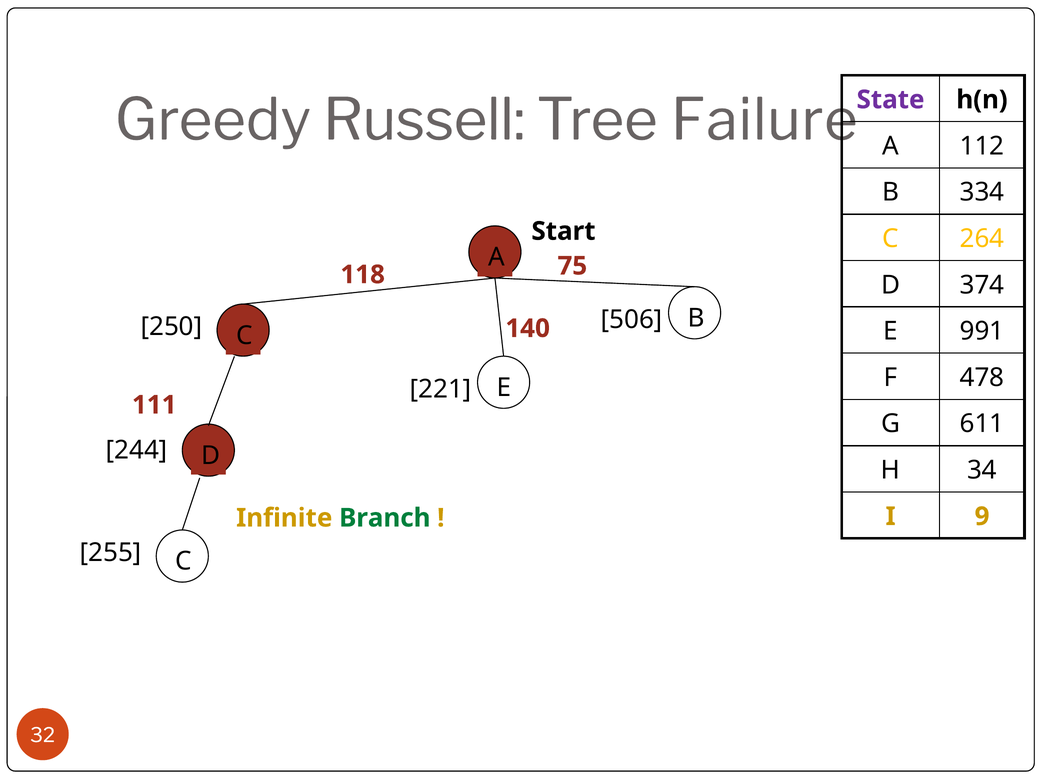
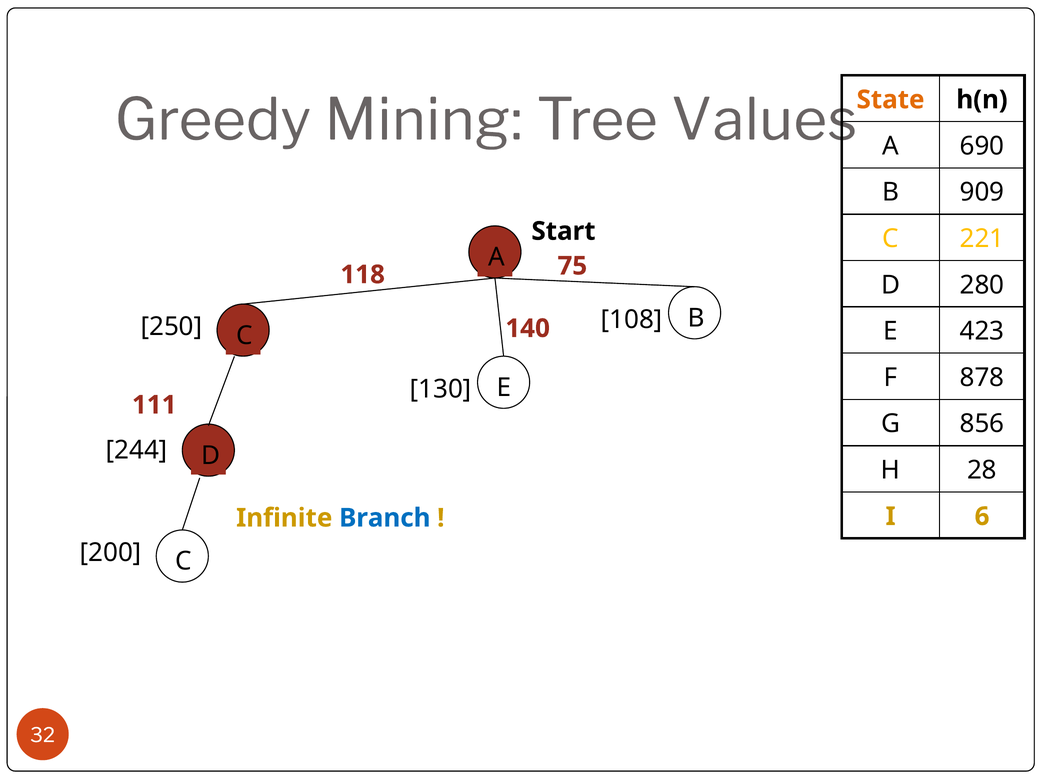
Russell: Russell -> Mining (424, 120)
Failure: Failure -> Values (764, 120)
State colour: purple -> orange (891, 100)
112: 112 -> 690 (982, 146)
334: 334 -> 909 (982, 192)
264: 264 -> 221 (982, 238)
374: 374 -> 280 (982, 285)
991: 991 -> 423 (982, 331)
506: 506 -> 108 (632, 320)
478: 478 -> 878 (982, 377)
221: 221 -> 130 (441, 389)
611: 611 -> 856 (982, 424)
34: 34 -> 28 (982, 470)
9: 9 -> 6 (982, 516)
Branch colour: green -> blue (385, 518)
255: 255 -> 200 (111, 552)
